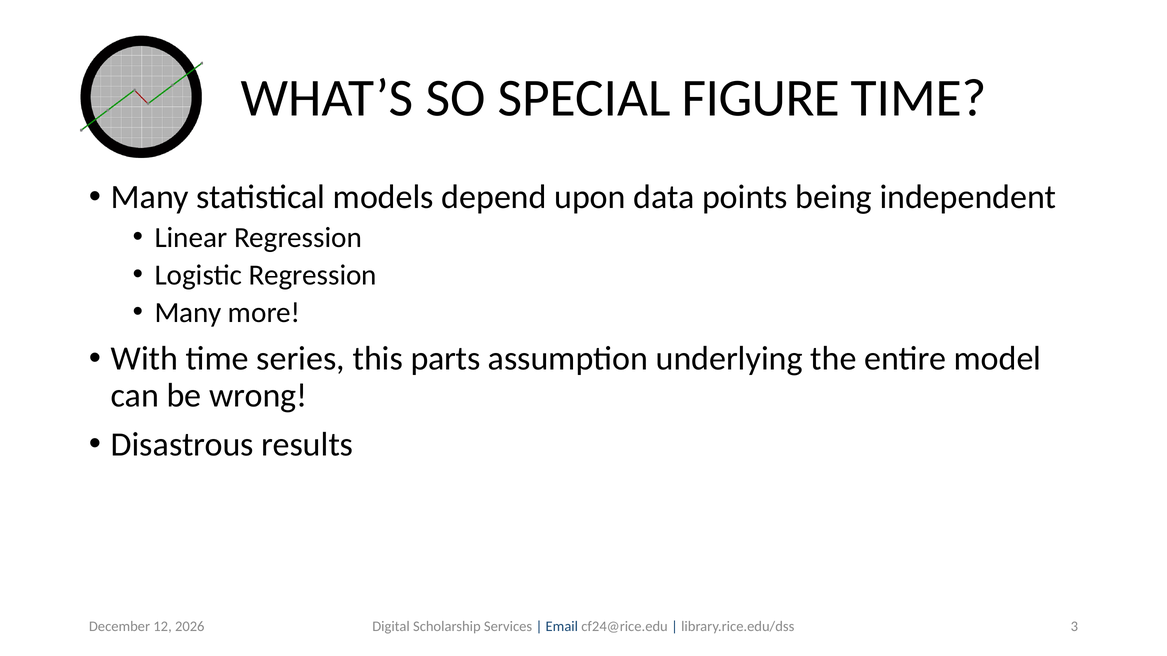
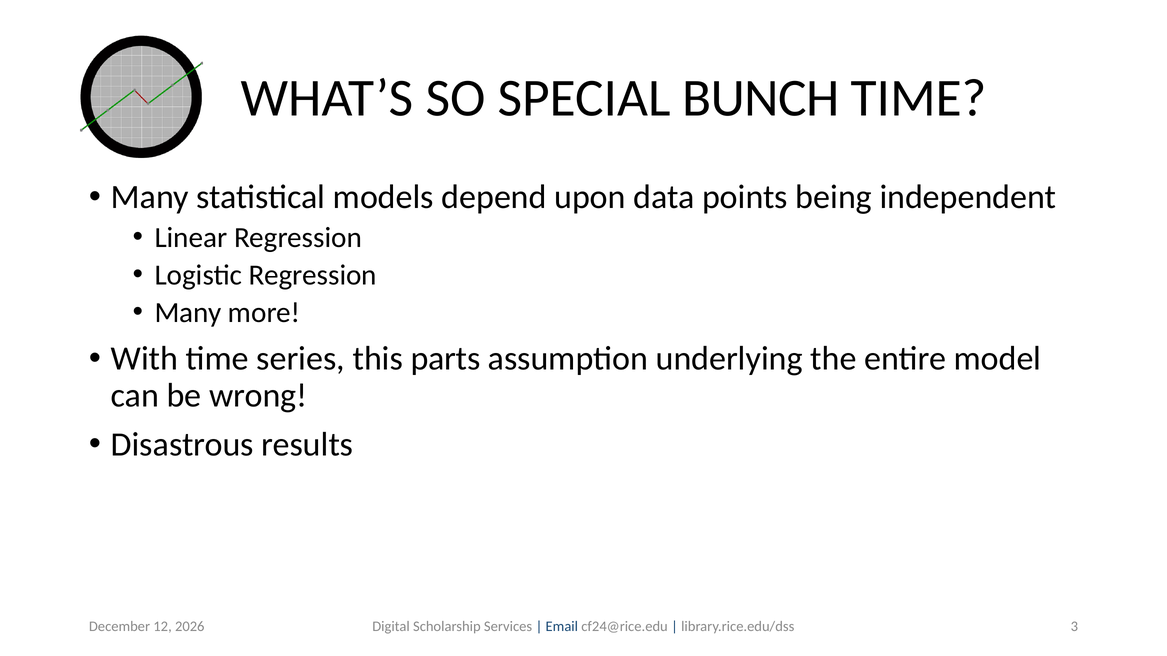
FIGURE: FIGURE -> BUNCH (761, 98)
